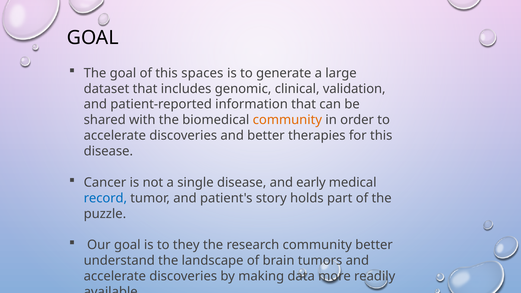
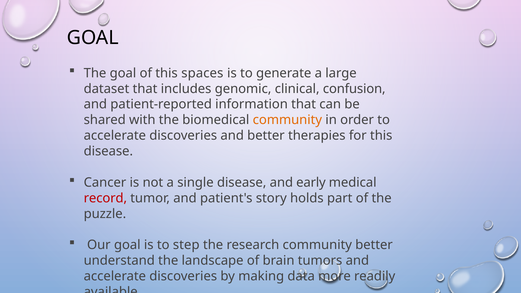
validation: validation -> confusion (354, 89)
record colour: blue -> red (105, 198)
they: they -> step (186, 245)
